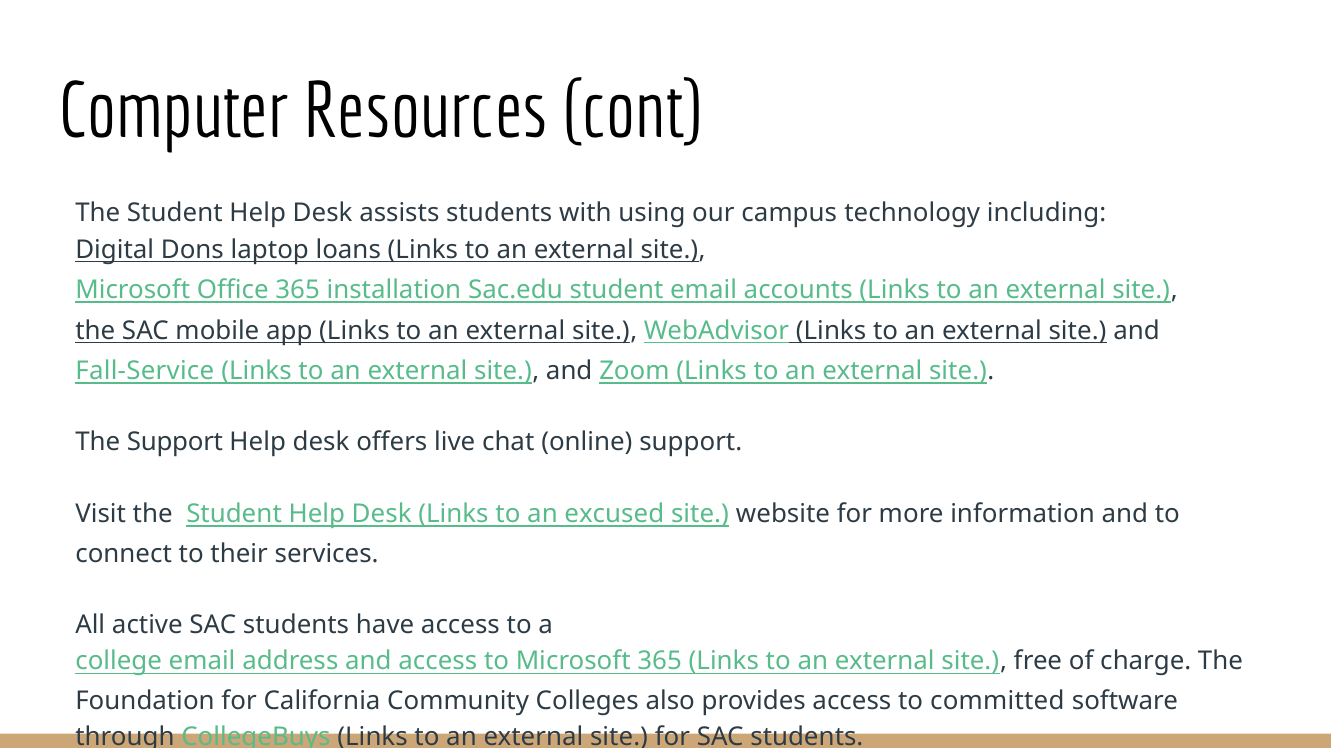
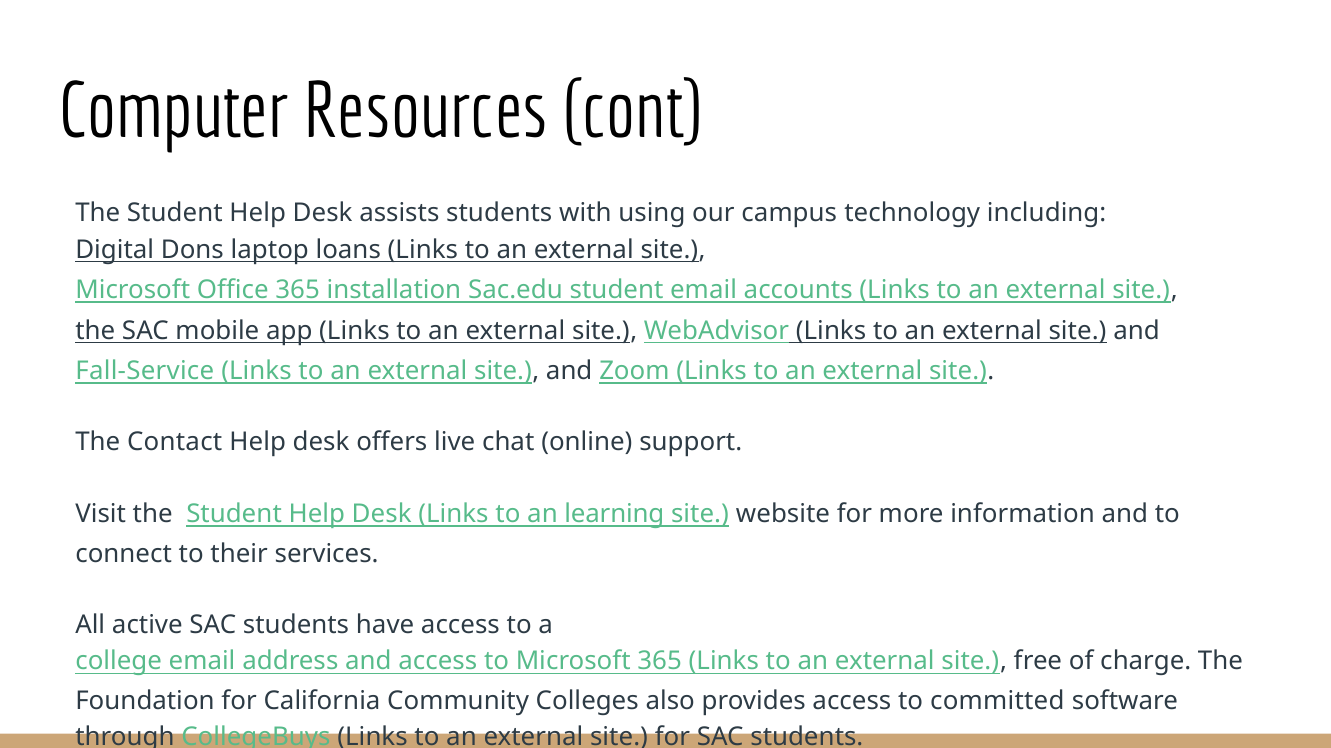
The Support: Support -> Contact (175, 442)
excused: excused -> learning (614, 514)
